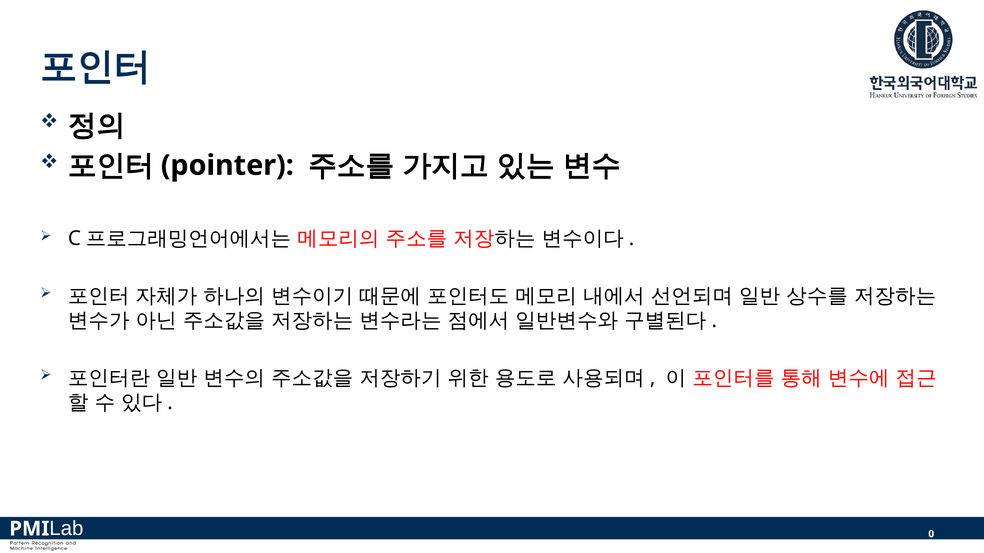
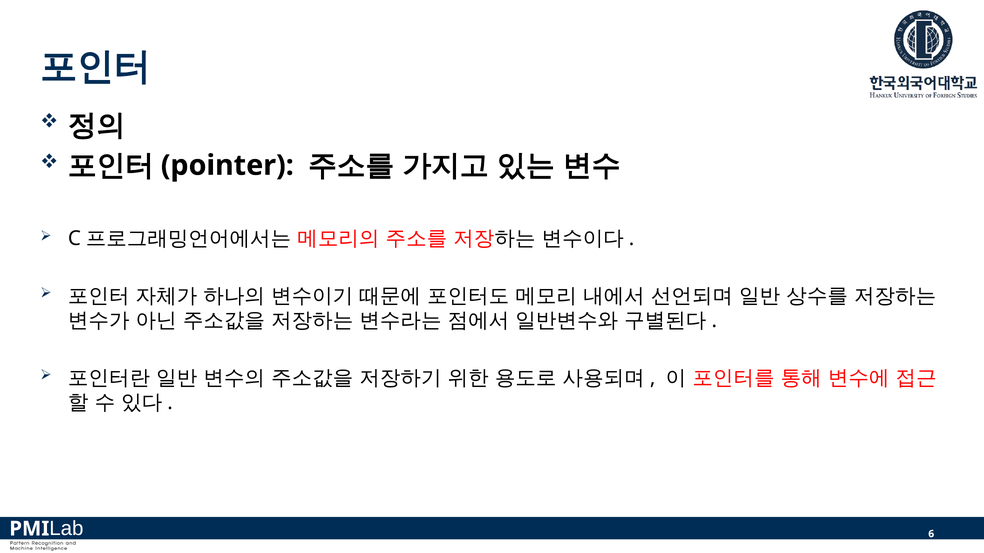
0: 0 -> 6 (931, 534)
